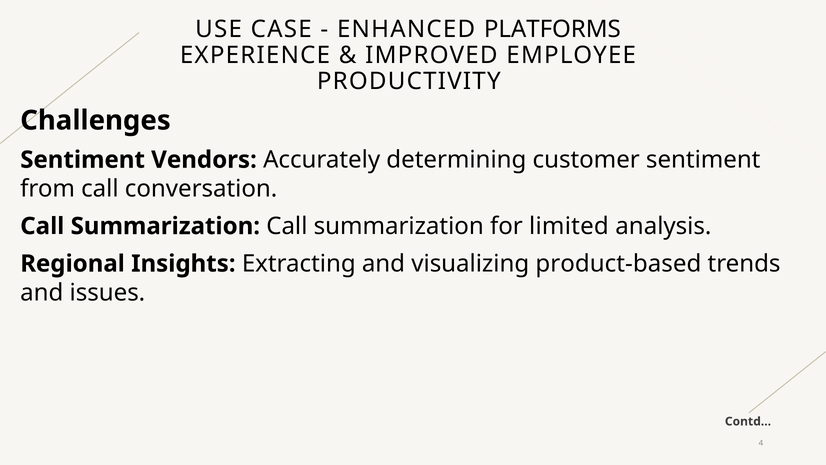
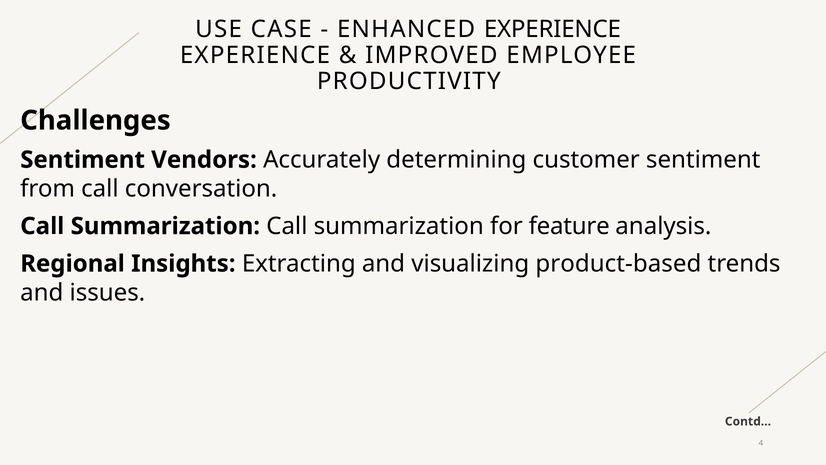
ENHANCED PLATFORMS: PLATFORMS -> EXPERIENCE (552, 29)
limited: limited -> feature (569, 226)
